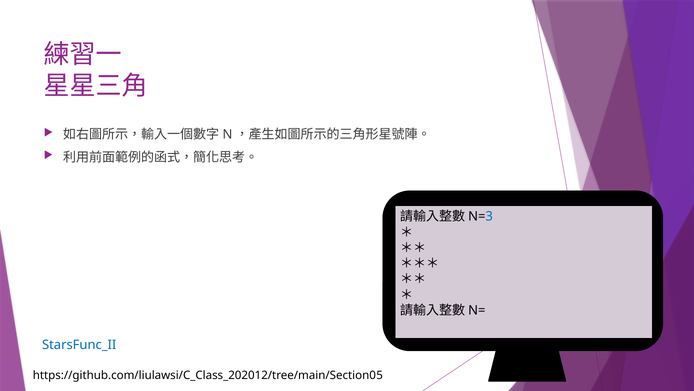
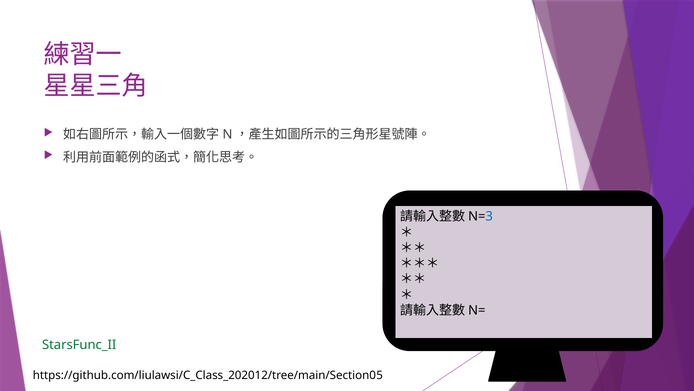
StarsFunc_II colour: blue -> green (79, 345)
